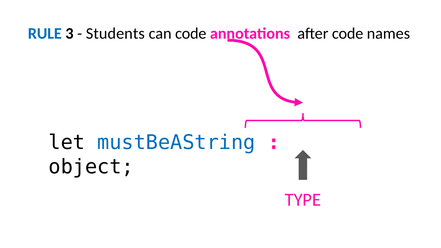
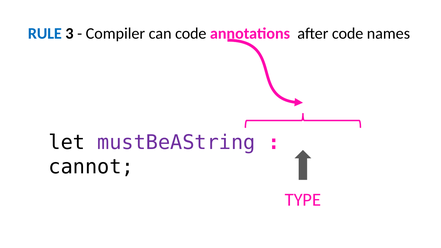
Students: Students -> Compiler (115, 33)
mustBeAString colour: blue -> purple (176, 143)
object: object -> cannot (91, 167)
